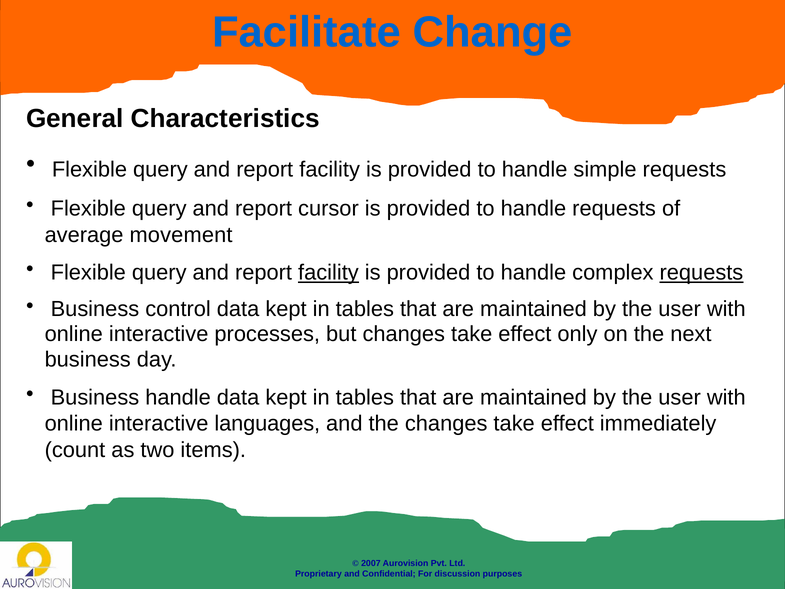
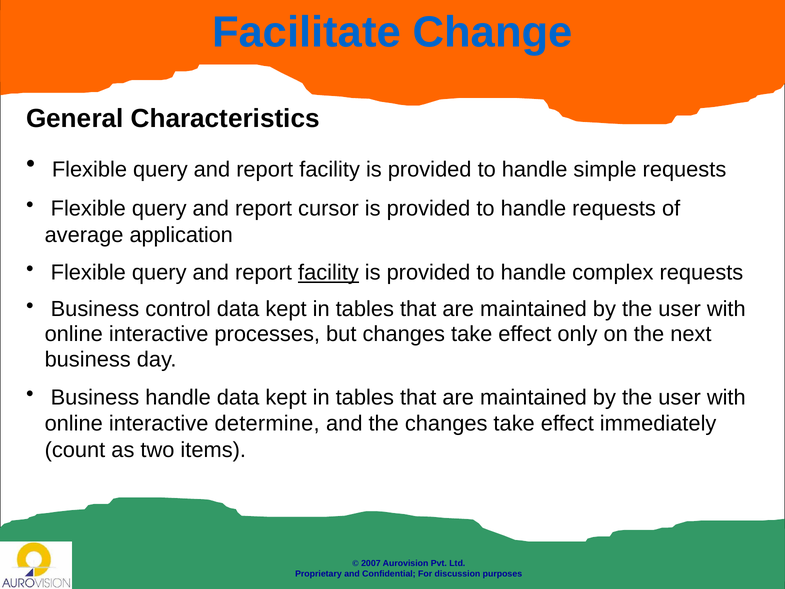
movement: movement -> application (181, 235)
requests underline: present -> none (701, 273)
languages: languages -> determine (267, 424)
